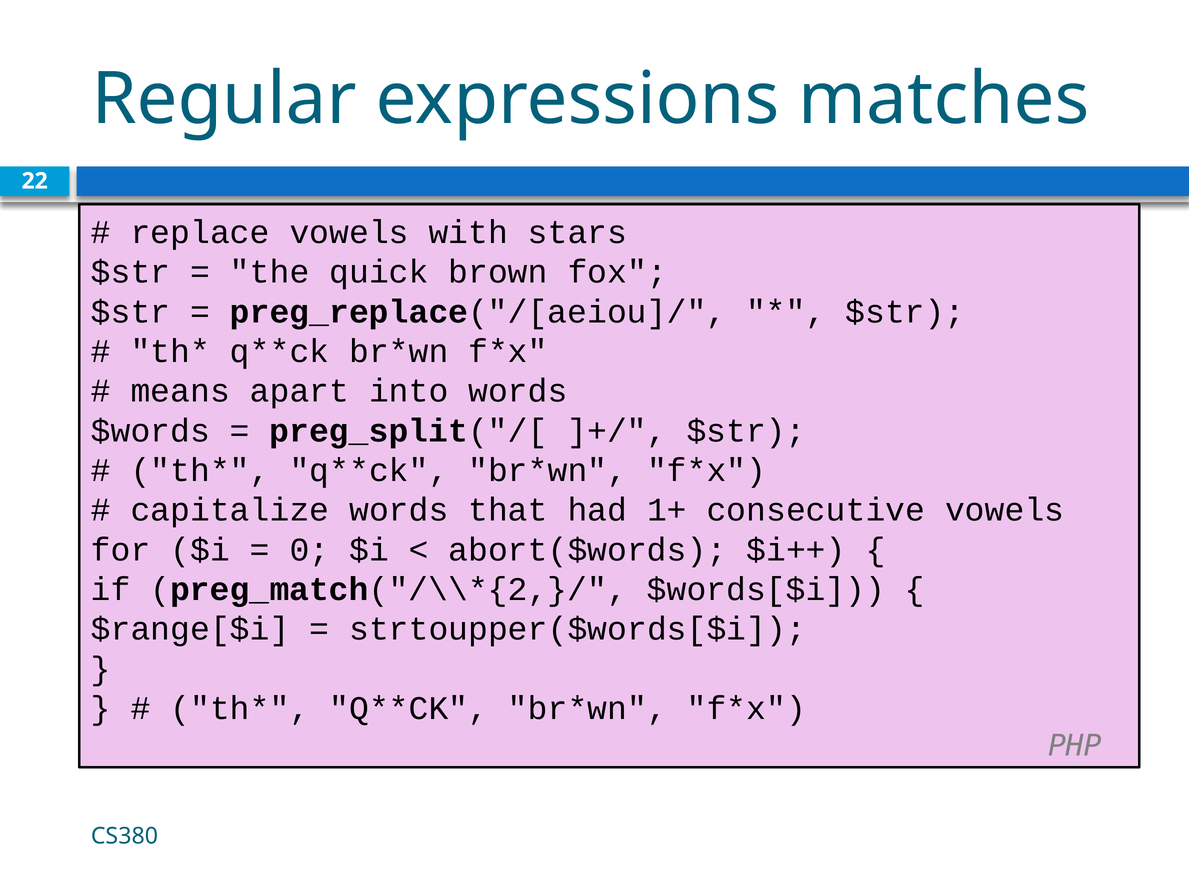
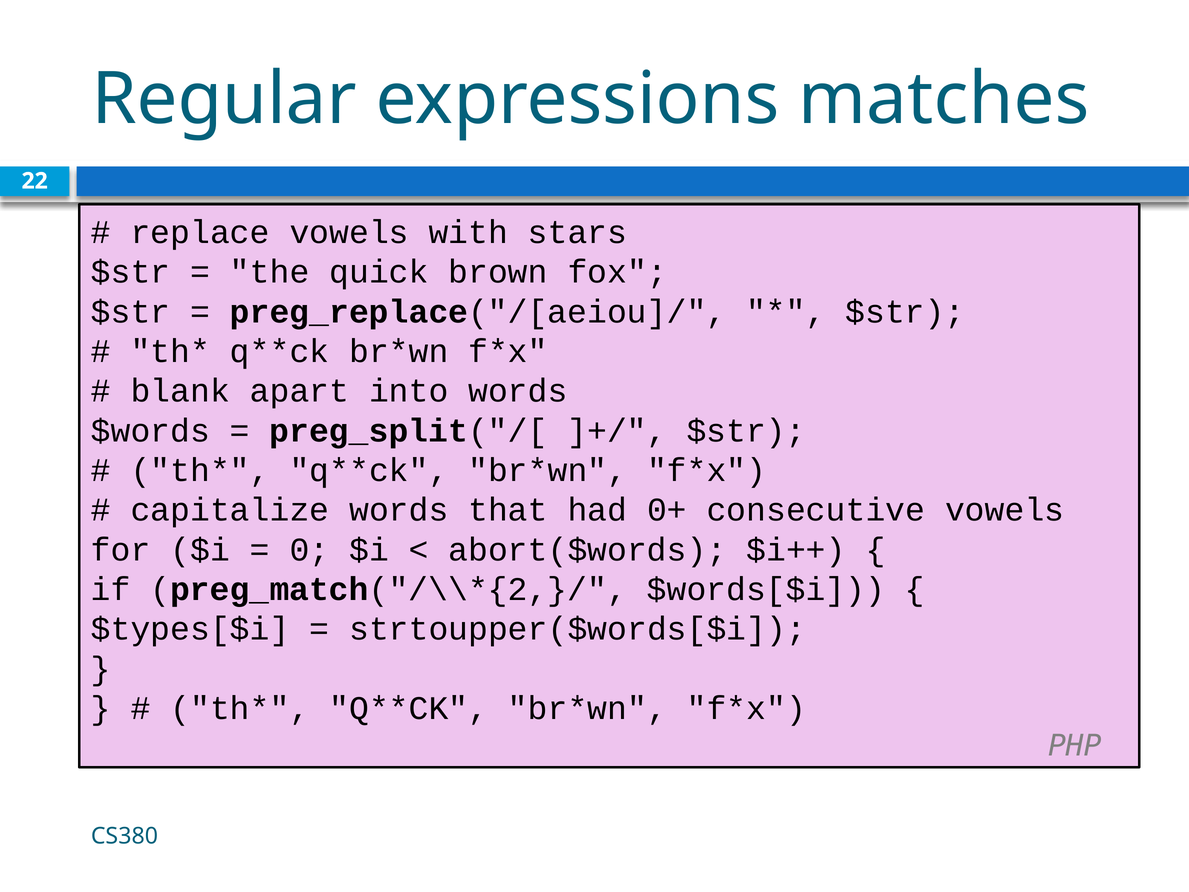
means: means -> blank (180, 391)
1+: 1+ -> 0+ (667, 510)
$range[$i: $range[$i -> $types[$i (190, 629)
